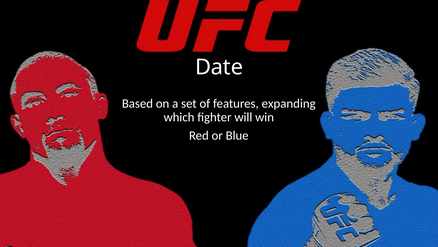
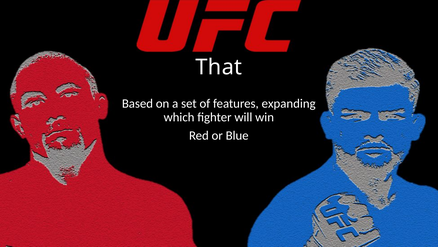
Date: Date -> That (219, 67)
